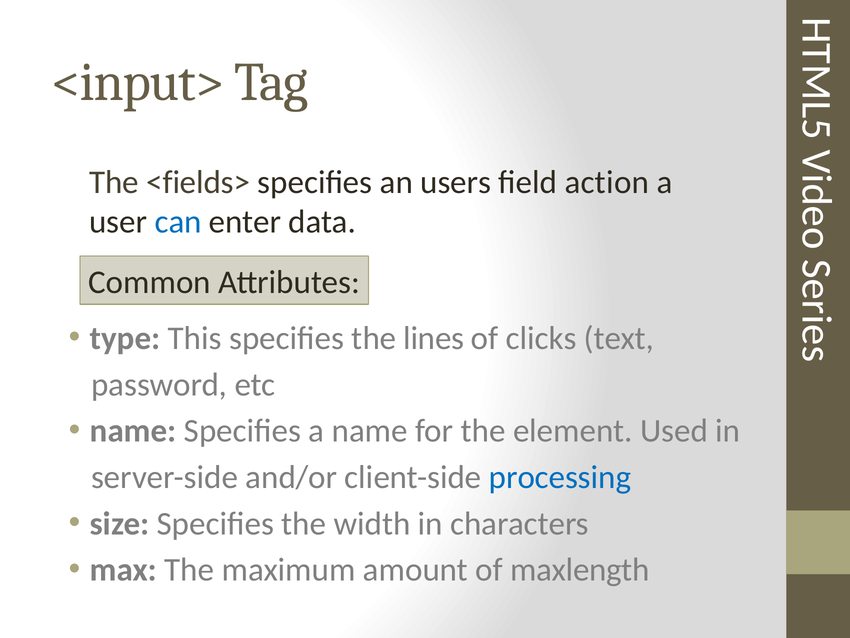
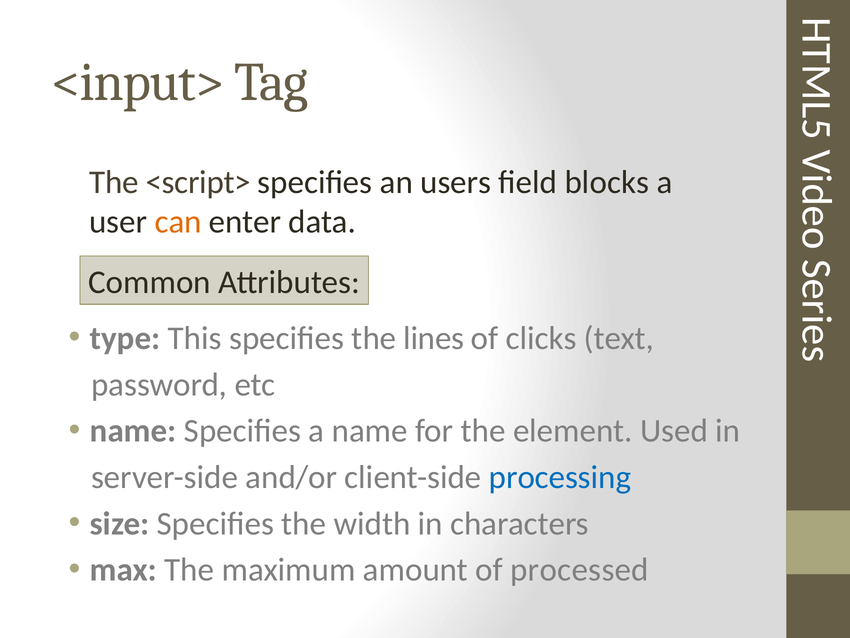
<fields>: <fields> -> <script> (198, 182)
action: action -> blocks (607, 182)
can colour: blue -> orange (178, 222)
maxlength: maxlength -> processed (580, 570)
